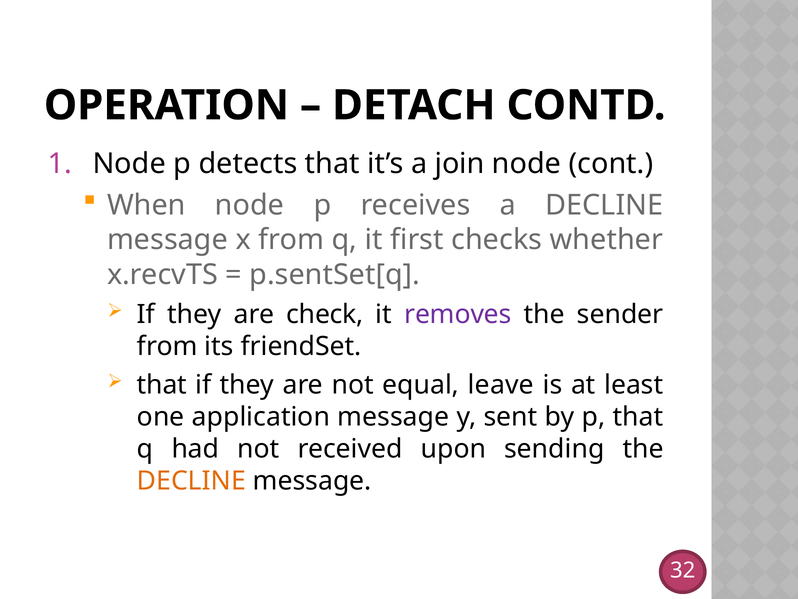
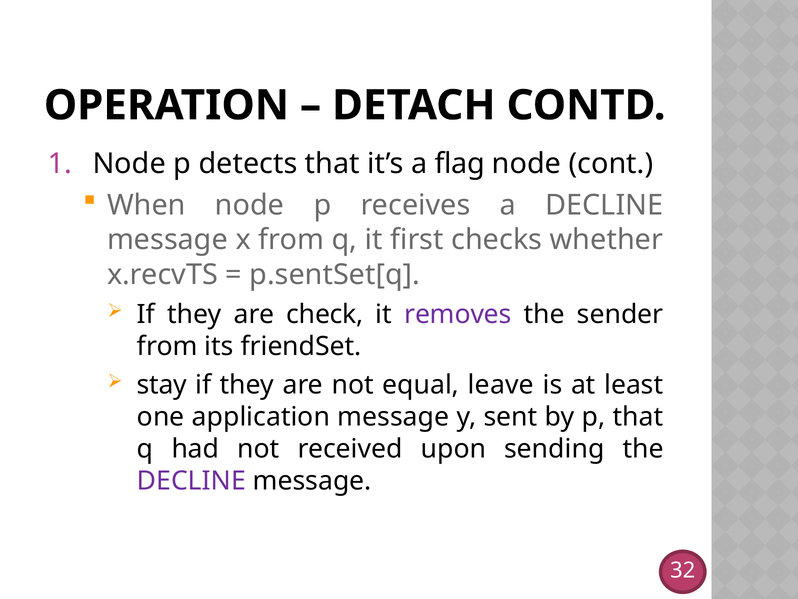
join: join -> flag (460, 164)
that: that -> stay (162, 385)
DECLINE colour: orange -> purple (191, 480)
